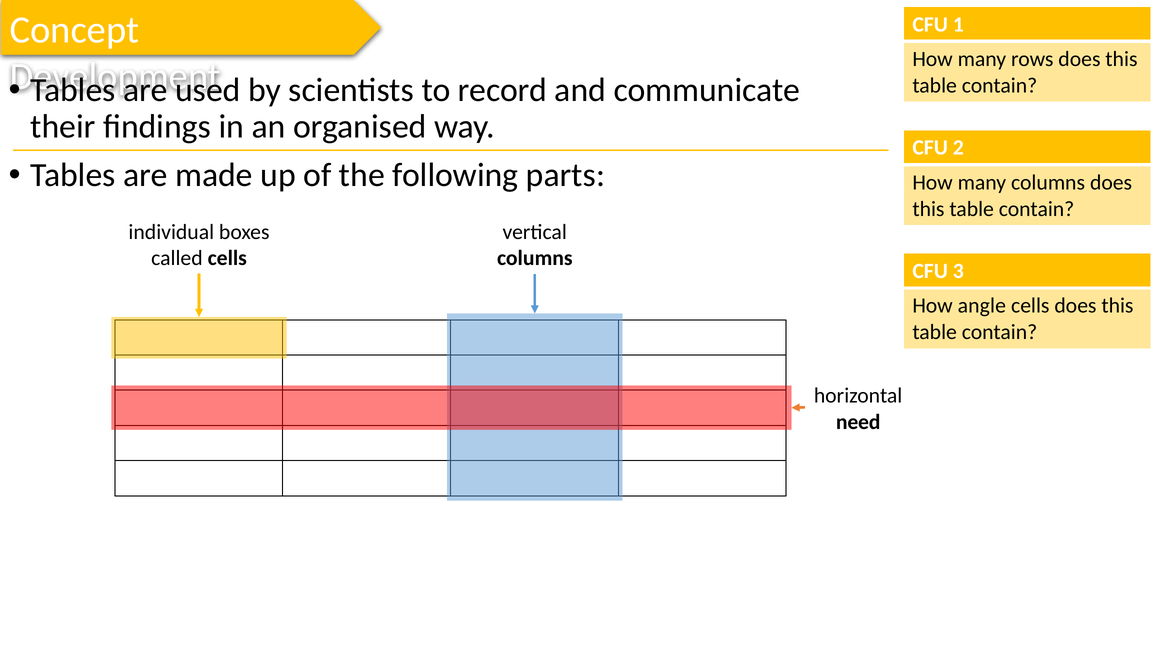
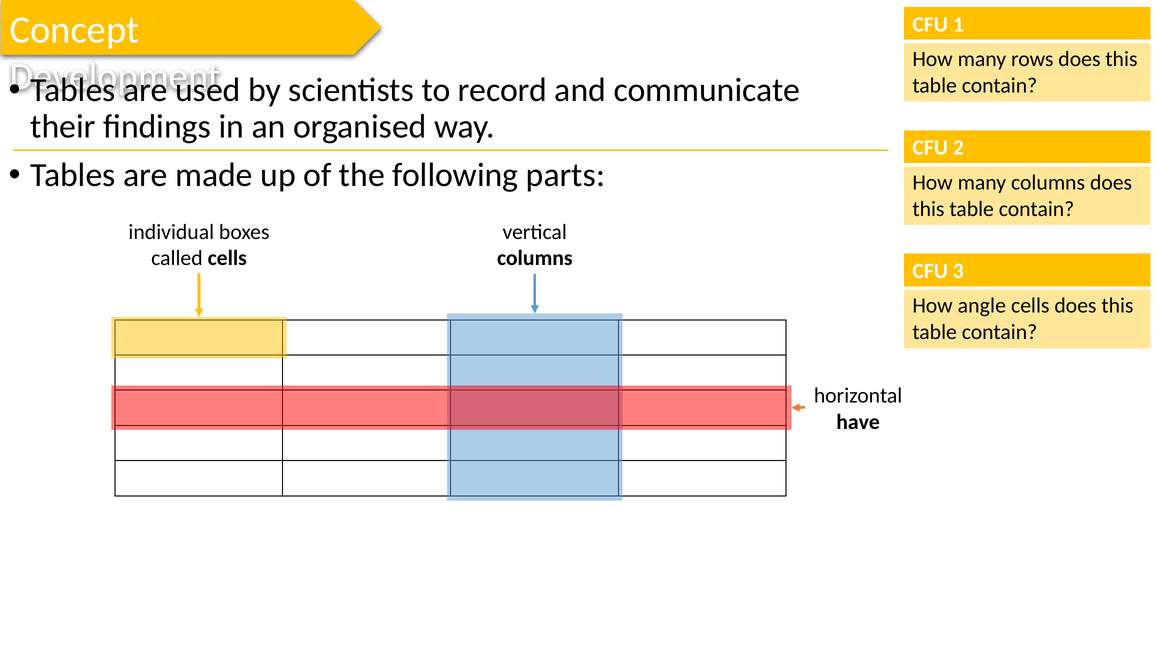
need: need -> have (858, 422)
